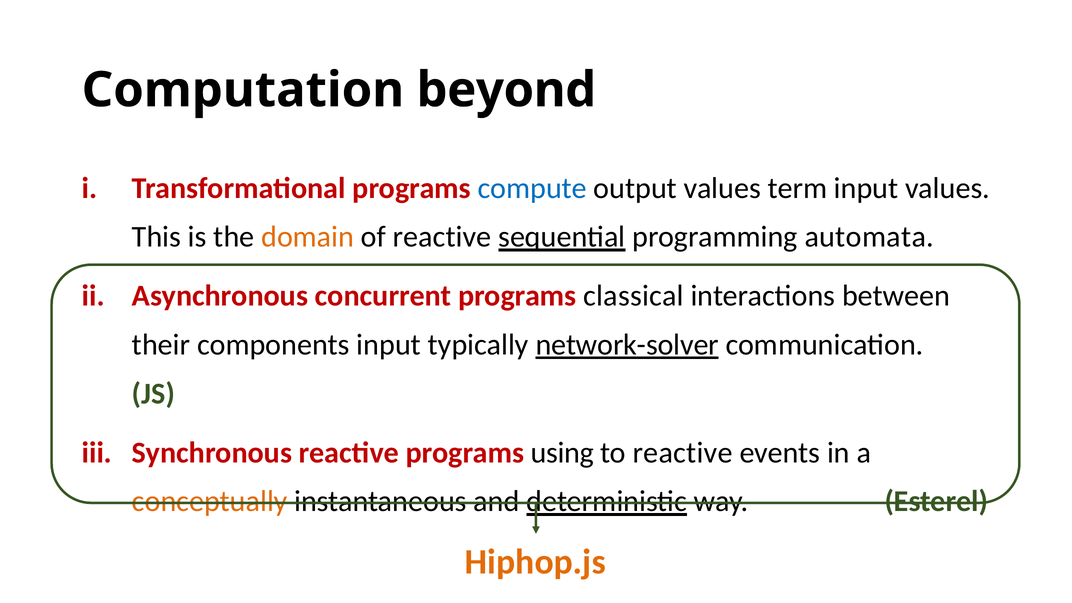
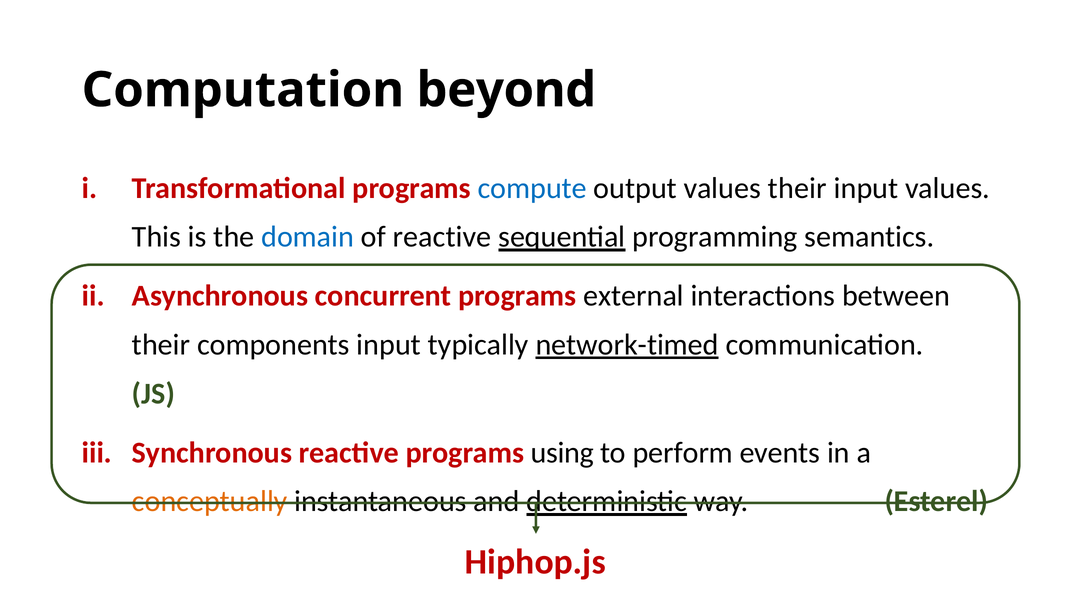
values term: term -> their (797, 188)
domain colour: orange -> blue (308, 237)
automata: automata -> semantics (869, 237)
classical: classical -> external (634, 296)
network-solver: network-solver -> network-timed (627, 345)
to reactive: reactive -> perform (683, 453)
Hiphop.js colour: orange -> red (535, 562)
